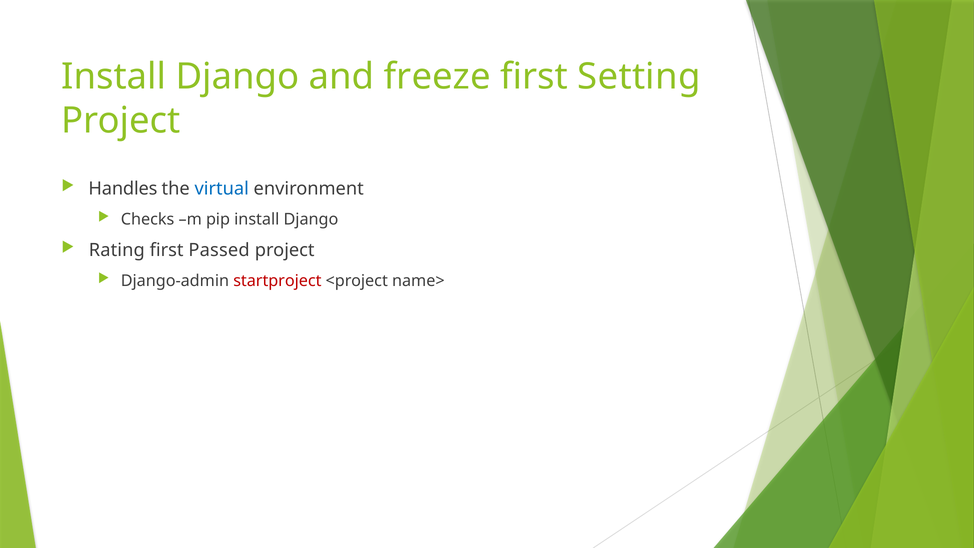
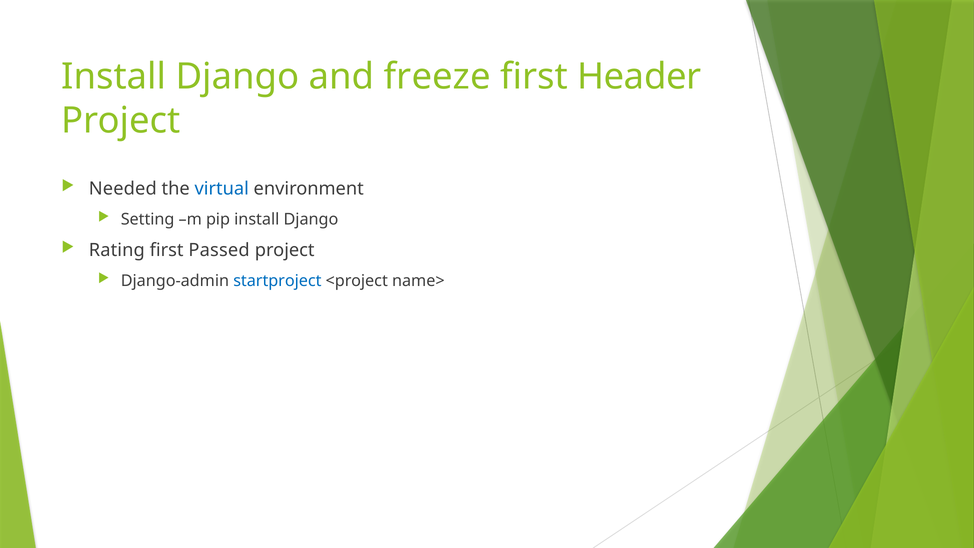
Setting: Setting -> Header (639, 77)
Handles: Handles -> Needed (123, 189)
Checks: Checks -> Setting (148, 219)
startproject colour: red -> blue (277, 281)
